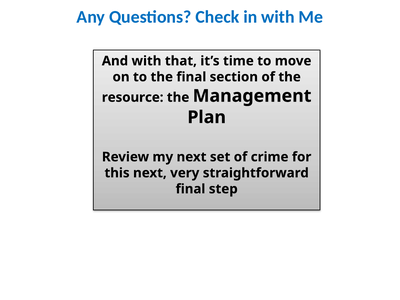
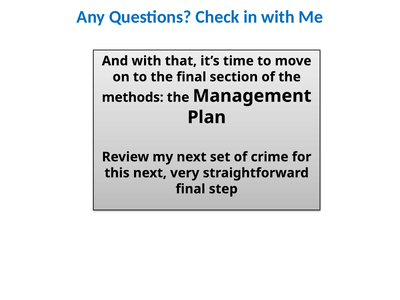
resource: resource -> methods (133, 97)
